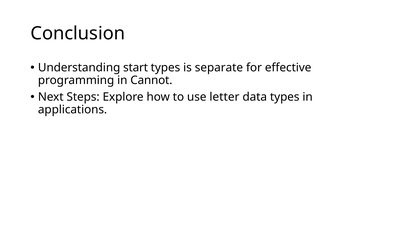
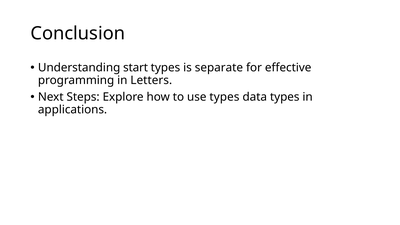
Cannot: Cannot -> Letters (151, 80)
use letter: letter -> types (224, 97)
